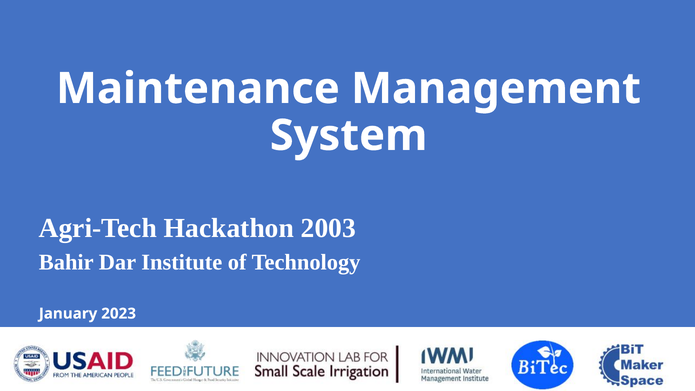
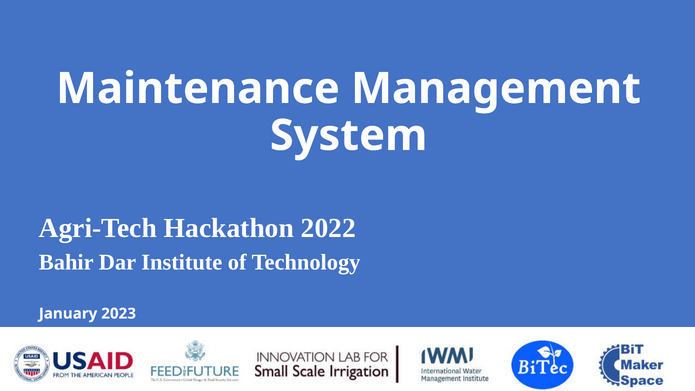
2003: 2003 -> 2022 (328, 228)
